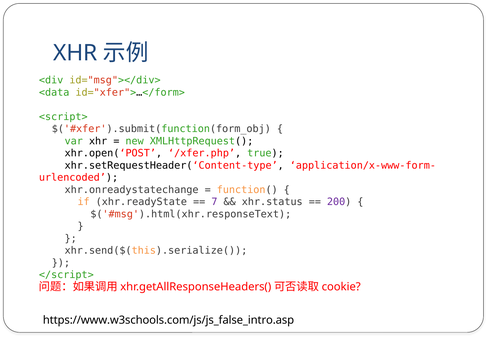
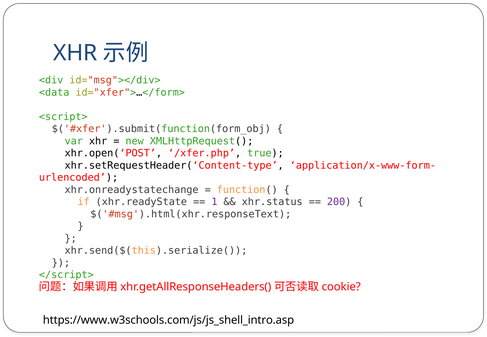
7: 7 -> 1 (214, 202)
https://www.w3schools.com/js/js_false_intro.asp: https://www.w3schools.com/js/js_false_intro.asp -> https://www.w3schools.com/js/js_shell_intro.asp (168, 320)
